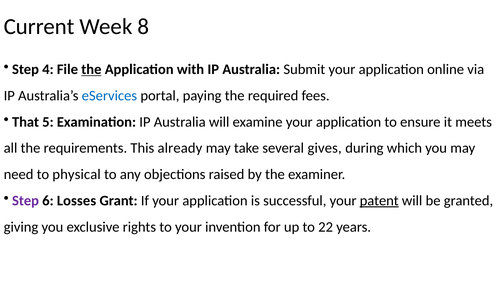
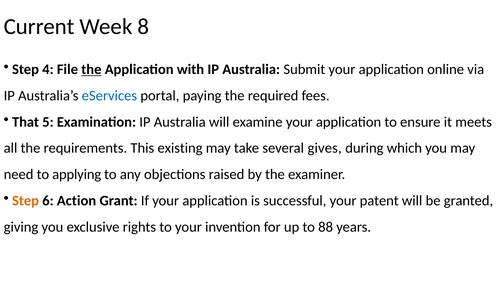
already: already -> existing (180, 148)
physical: physical -> applying (77, 175)
Step colour: purple -> orange (26, 201)
Losses: Losses -> Action (77, 201)
patent underline: present -> none (379, 201)
22: 22 -> 88 (326, 227)
